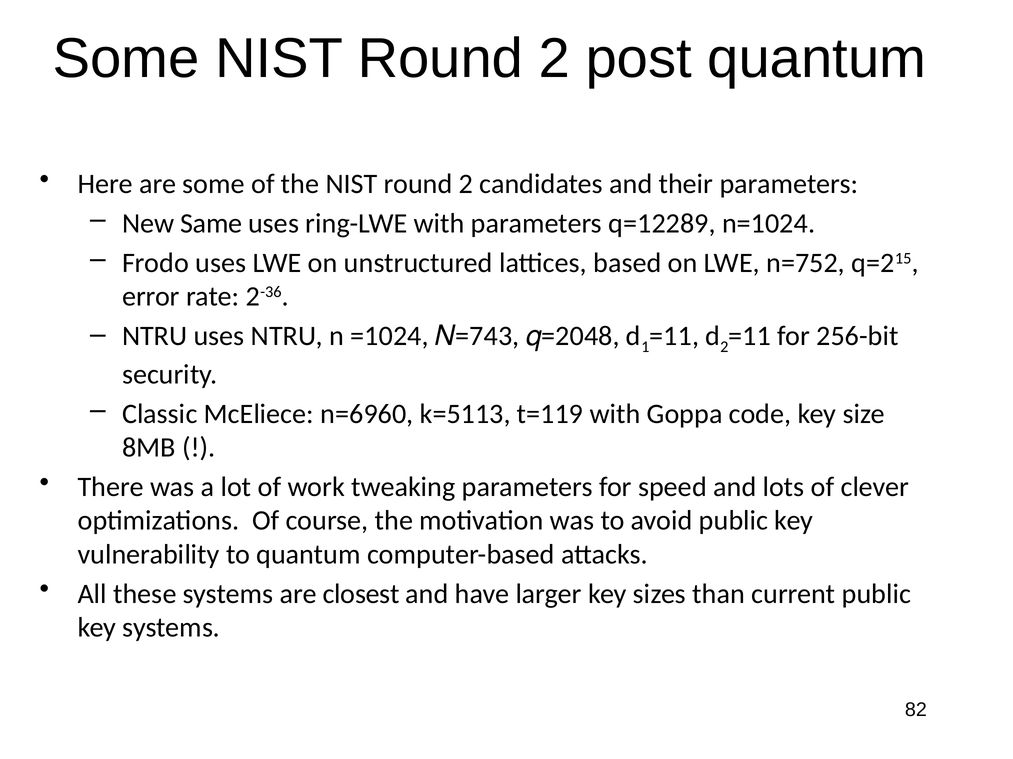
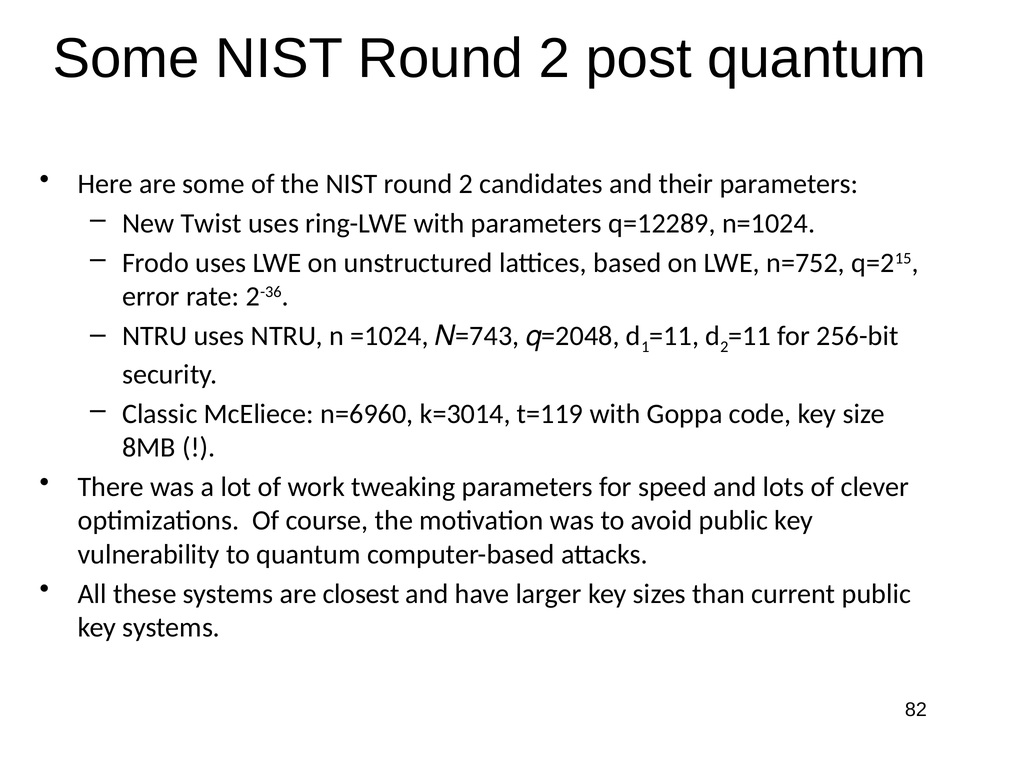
Same: Same -> Twist (211, 224)
k=5113: k=5113 -> k=3014 (465, 414)
